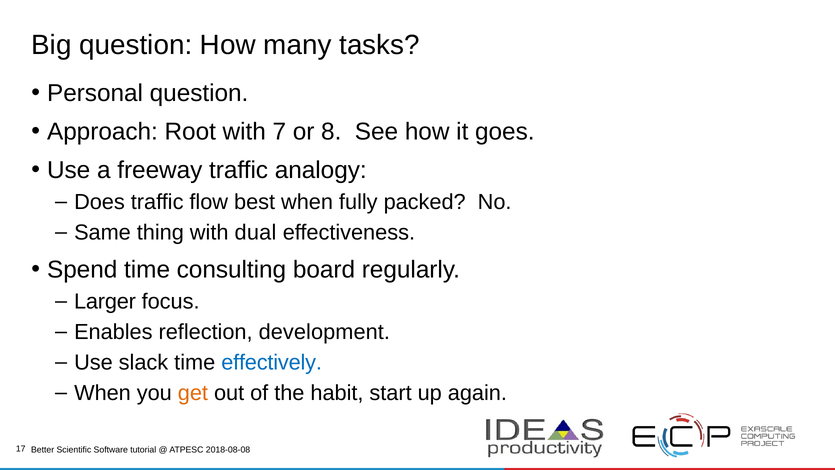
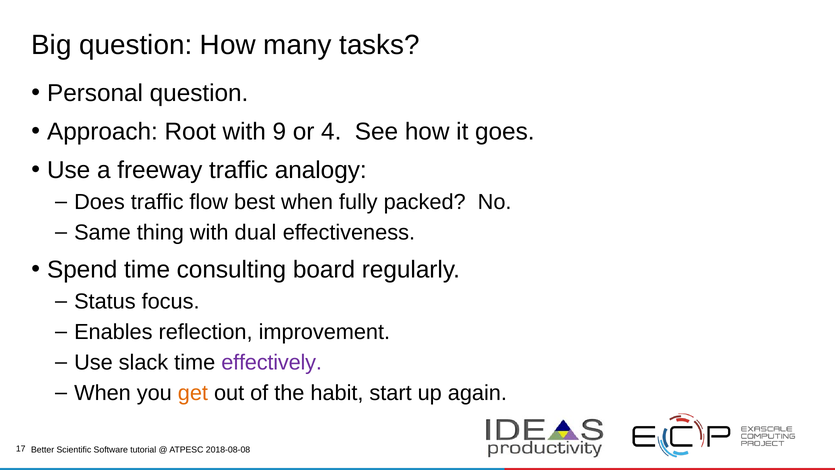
7: 7 -> 9 (279, 132)
8: 8 -> 4 (331, 132)
Larger: Larger -> Status (105, 301)
development: development -> improvement (324, 332)
effectively colour: blue -> purple (272, 362)
